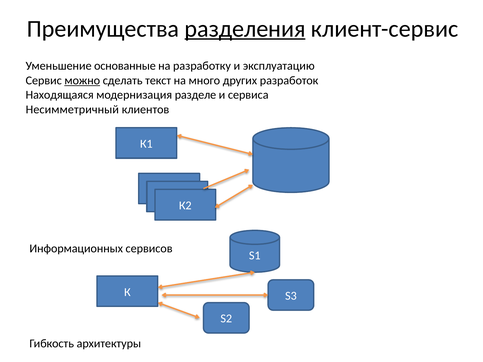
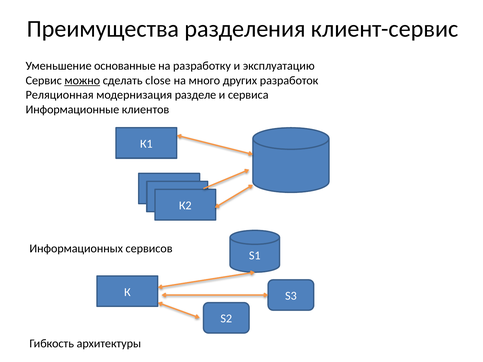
разделения underline: present -> none (245, 29)
текст: текст -> close (158, 81)
Находящаяся: Находящаяся -> Реляционная (60, 95)
Несимметричный: Несимметричный -> Информационные (72, 110)
